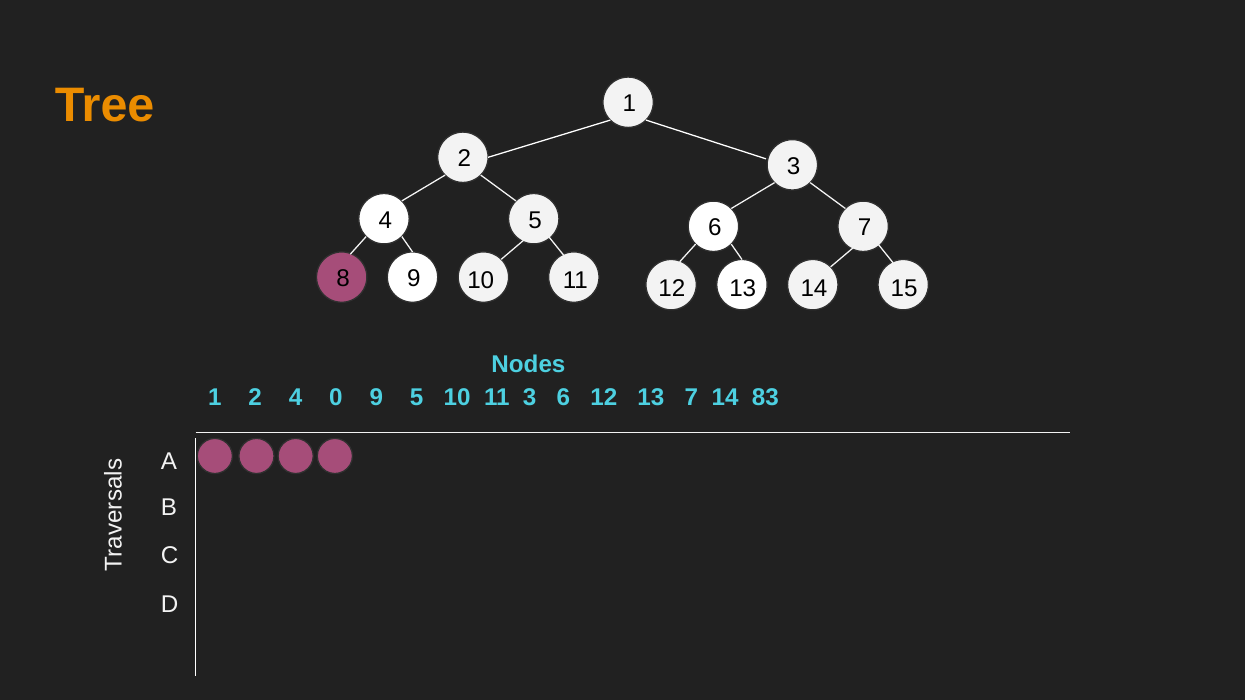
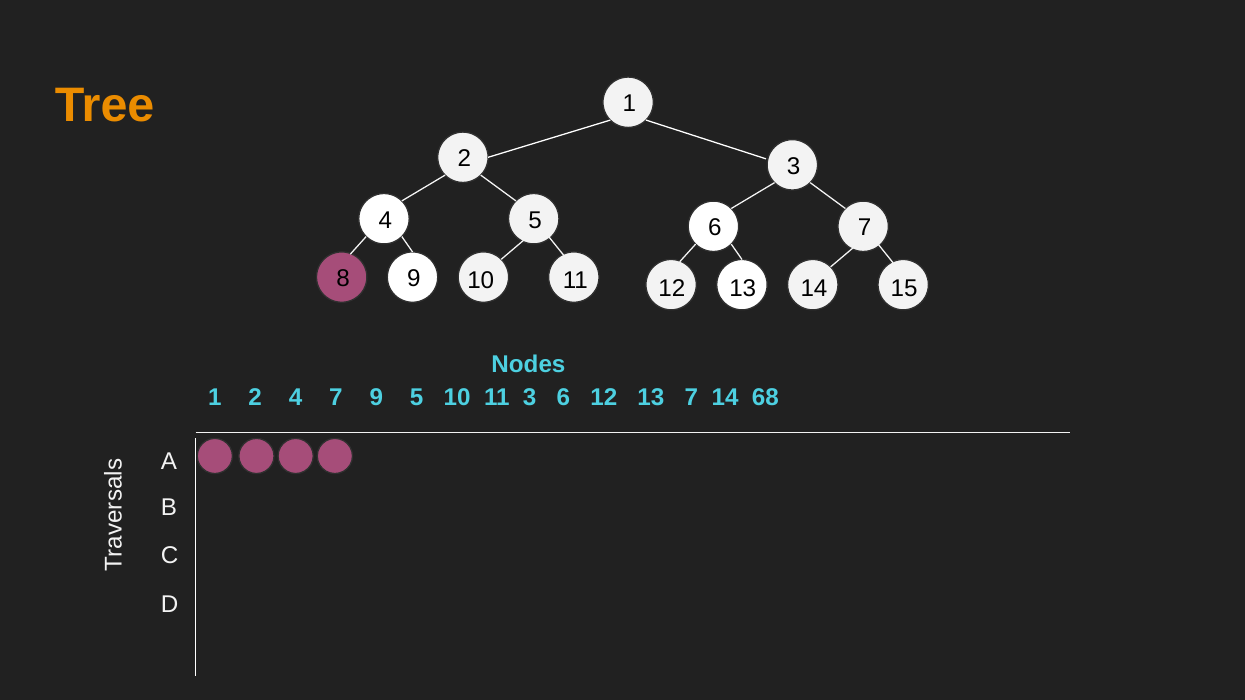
4 0: 0 -> 7 (336, 398)
83: 83 -> 68 (765, 398)
